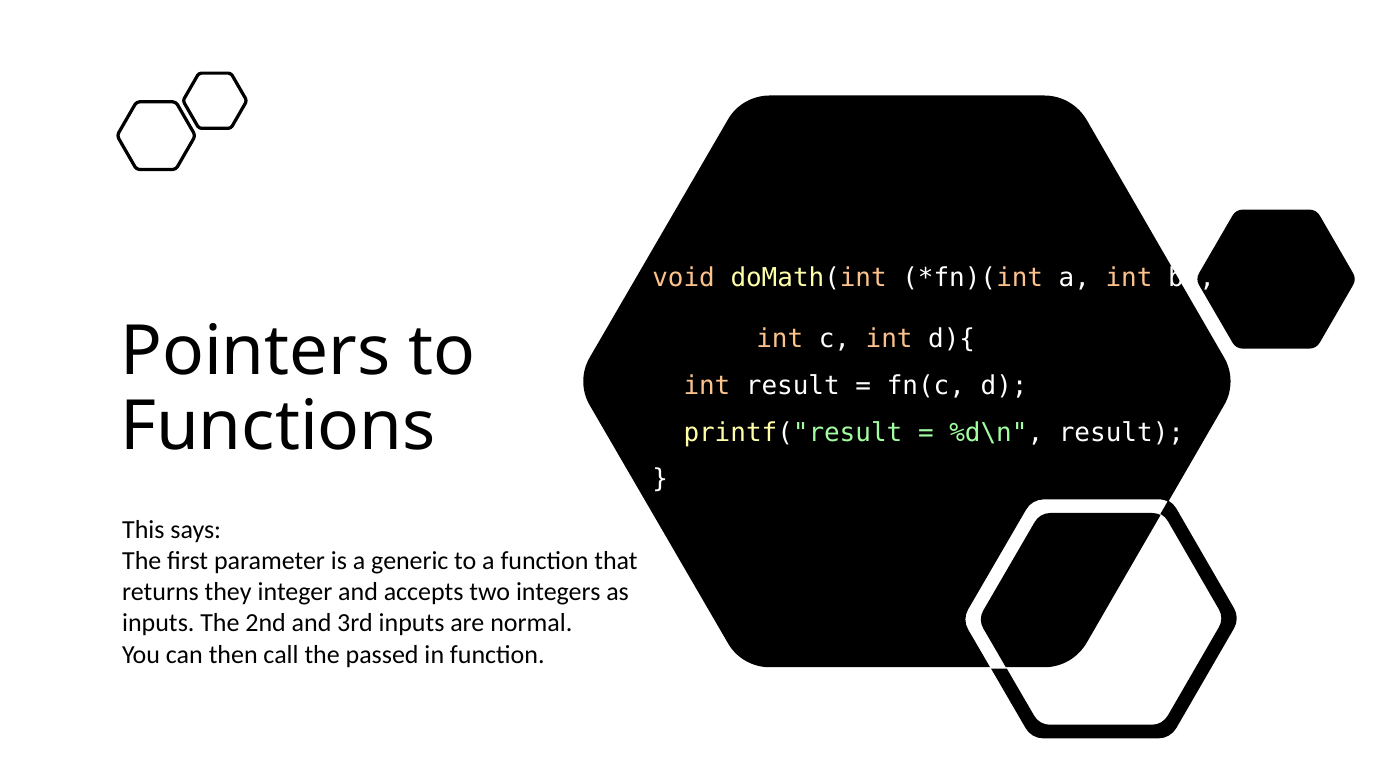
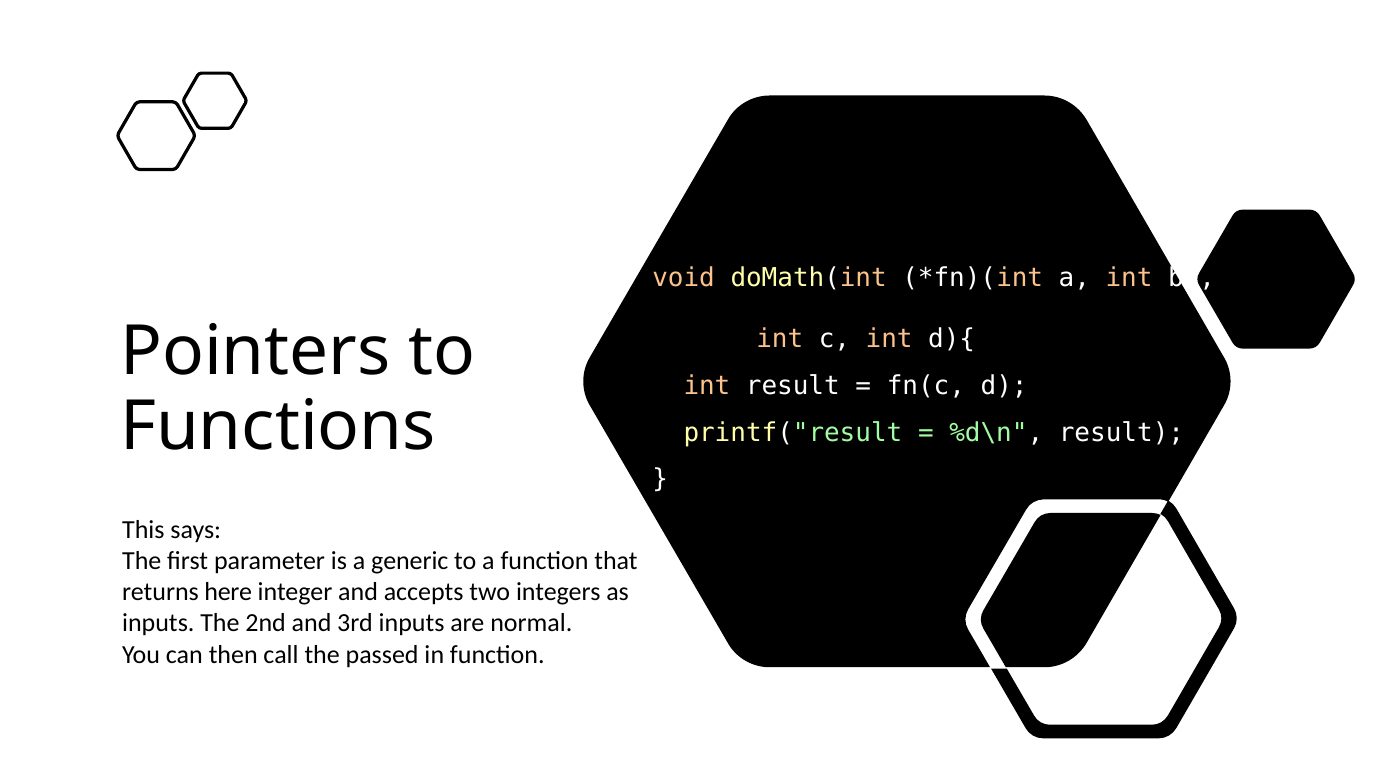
they: they -> here (228, 592)
